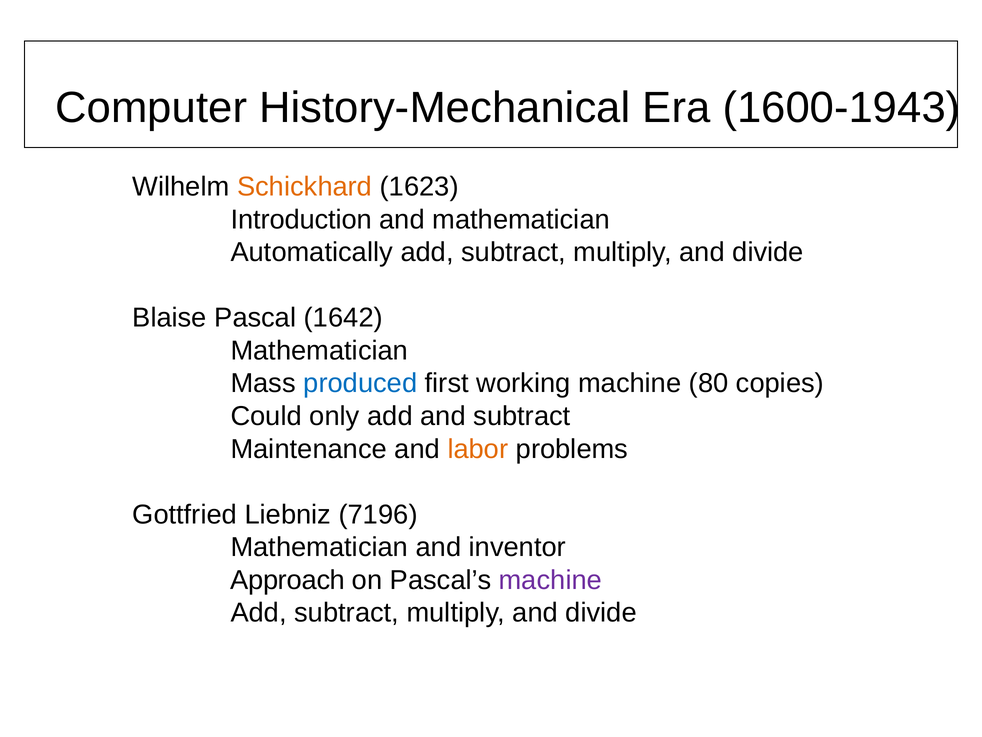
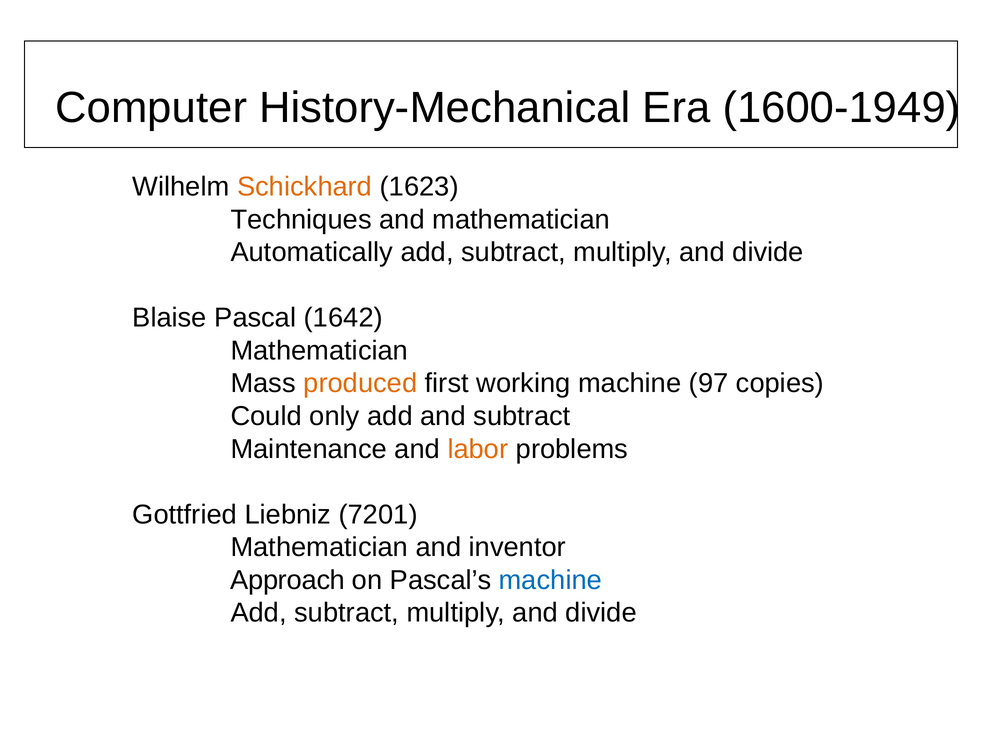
1600-1943: 1600-1943 -> 1600-1949 (841, 108)
Introduction: Introduction -> Techniques (301, 219)
produced colour: blue -> orange (360, 383)
80: 80 -> 97 (709, 383)
7196: 7196 -> 7201 (378, 514)
machine colour: purple -> blue (550, 580)
